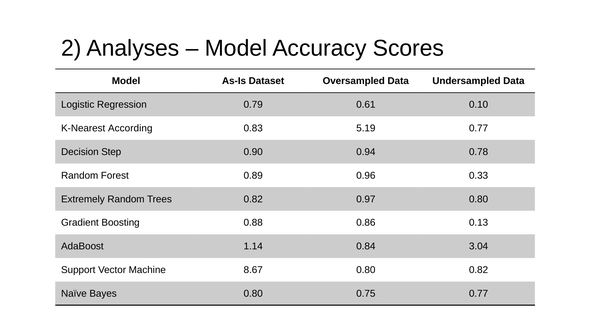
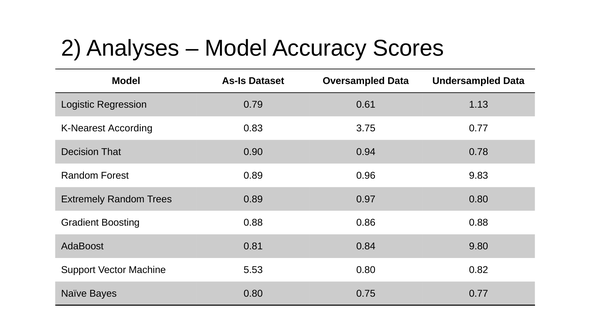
0.10: 0.10 -> 1.13 (479, 105)
5.19: 5.19 -> 3.75 (366, 128)
Step: Step -> That (111, 152)
0.33: 0.33 -> 9.83 (479, 175)
Trees 0.82: 0.82 -> 0.89 (253, 199)
0.86 0.13: 0.13 -> 0.88 (479, 223)
1.14: 1.14 -> 0.81 (253, 246)
3.04: 3.04 -> 9.80 (479, 246)
8.67: 8.67 -> 5.53 (253, 270)
